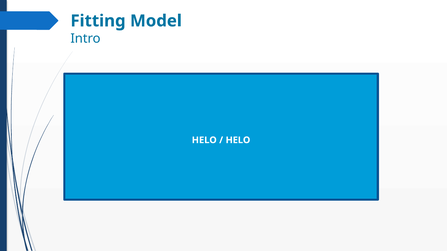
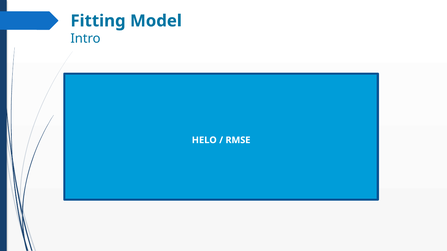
HELO: HELO -> RMSE (238, 140)
